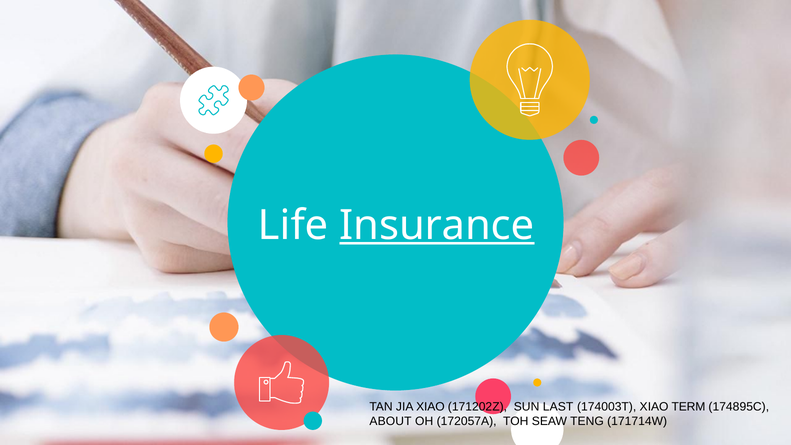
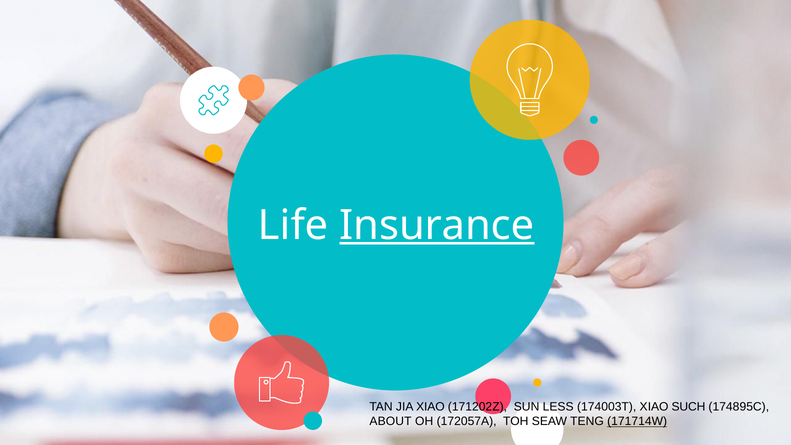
LAST: LAST -> LESS (558, 407)
TERM: TERM -> SUCH (688, 407)
171714W underline: none -> present (637, 421)
